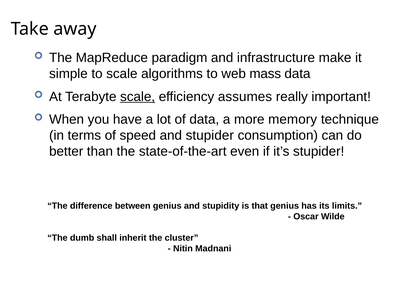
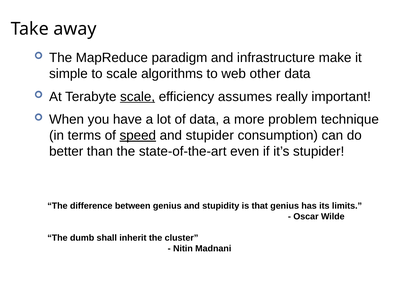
mass: mass -> other (265, 74)
memory: memory -> problem (293, 119)
speed underline: none -> present (138, 135)
